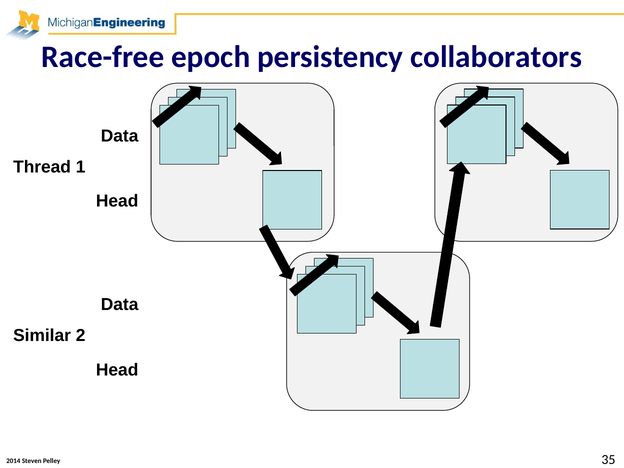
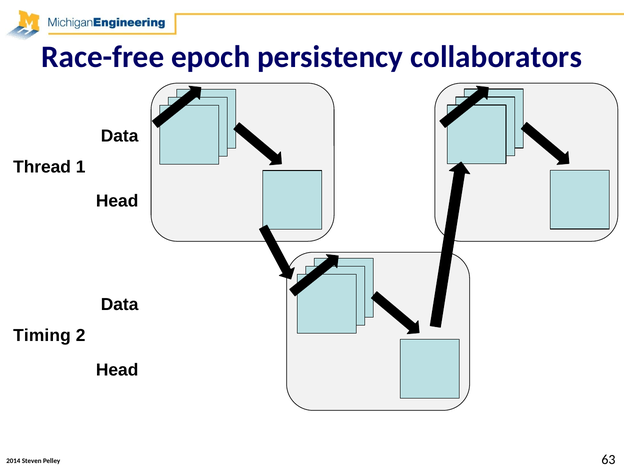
Similar: Similar -> Timing (42, 335)
35: 35 -> 63 (608, 460)
